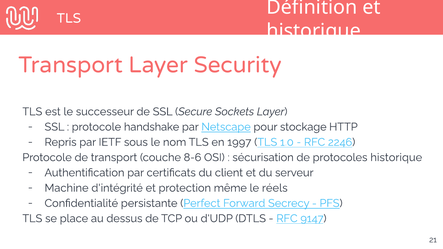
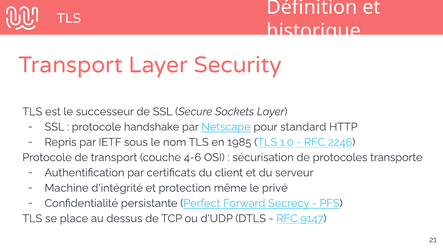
stockage: stockage -> standard (303, 127)
1997: 1997 -> 1985 (239, 142)
8-6: 8-6 -> 4-6 (192, 158)
protocoles historique: historique -> transporte (396, 158)
réels: réels -> privé (275, 188)
